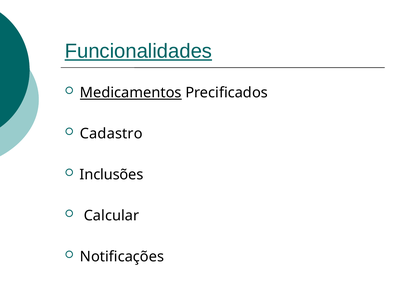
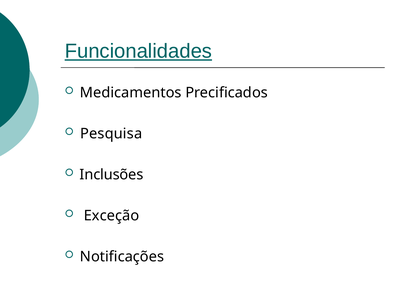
Medicamentos underline: present -> none (131, 93)
Cadastro: Cadastro -> Pesquisa (111, 134)
Calcular: Calcular -> Exceção (111, 216)
